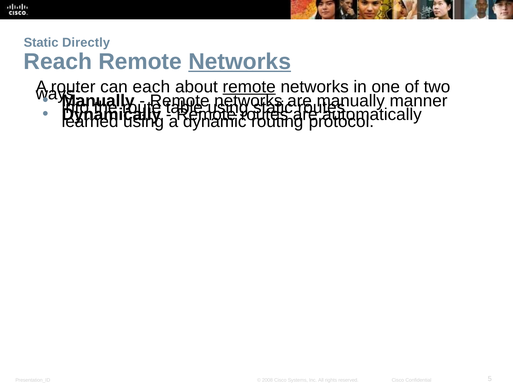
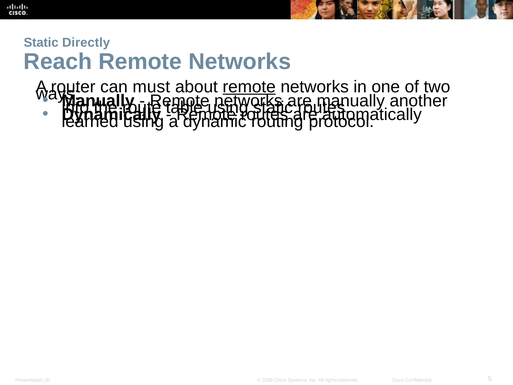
Networks underline: present -> none (240, 61)
each: each -> must (151, 87)
manner: manner -> another (419, 101)
